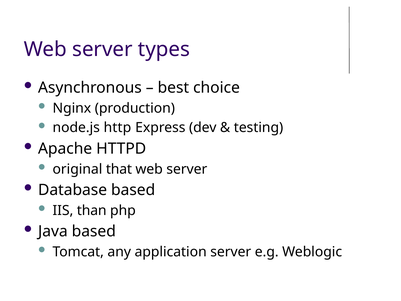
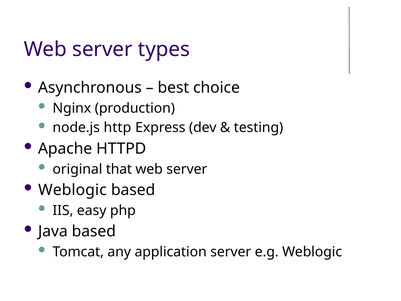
Database: Database -> Weblogic (72, 190)
than: than -> easy (92, 210)
